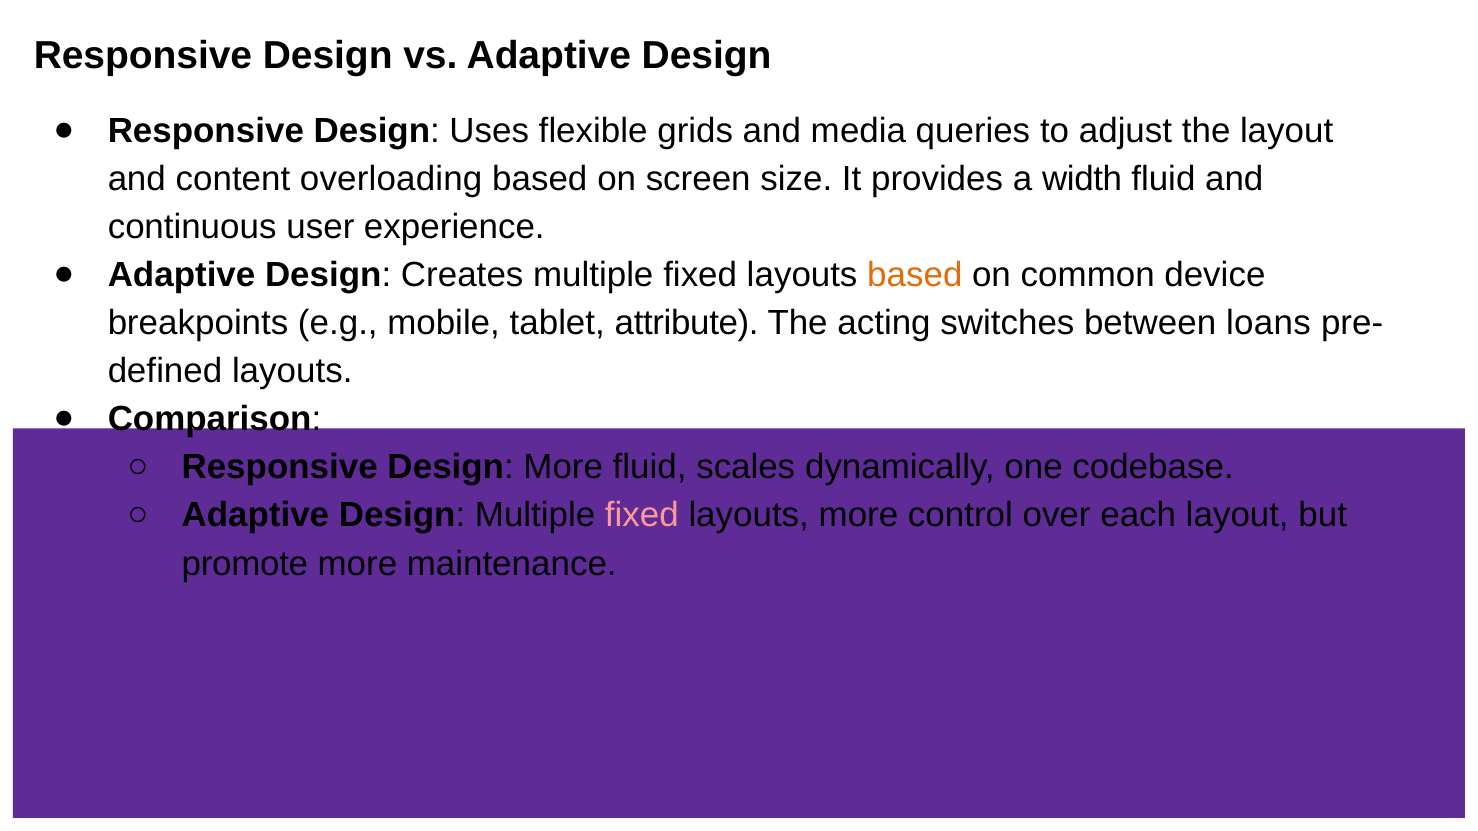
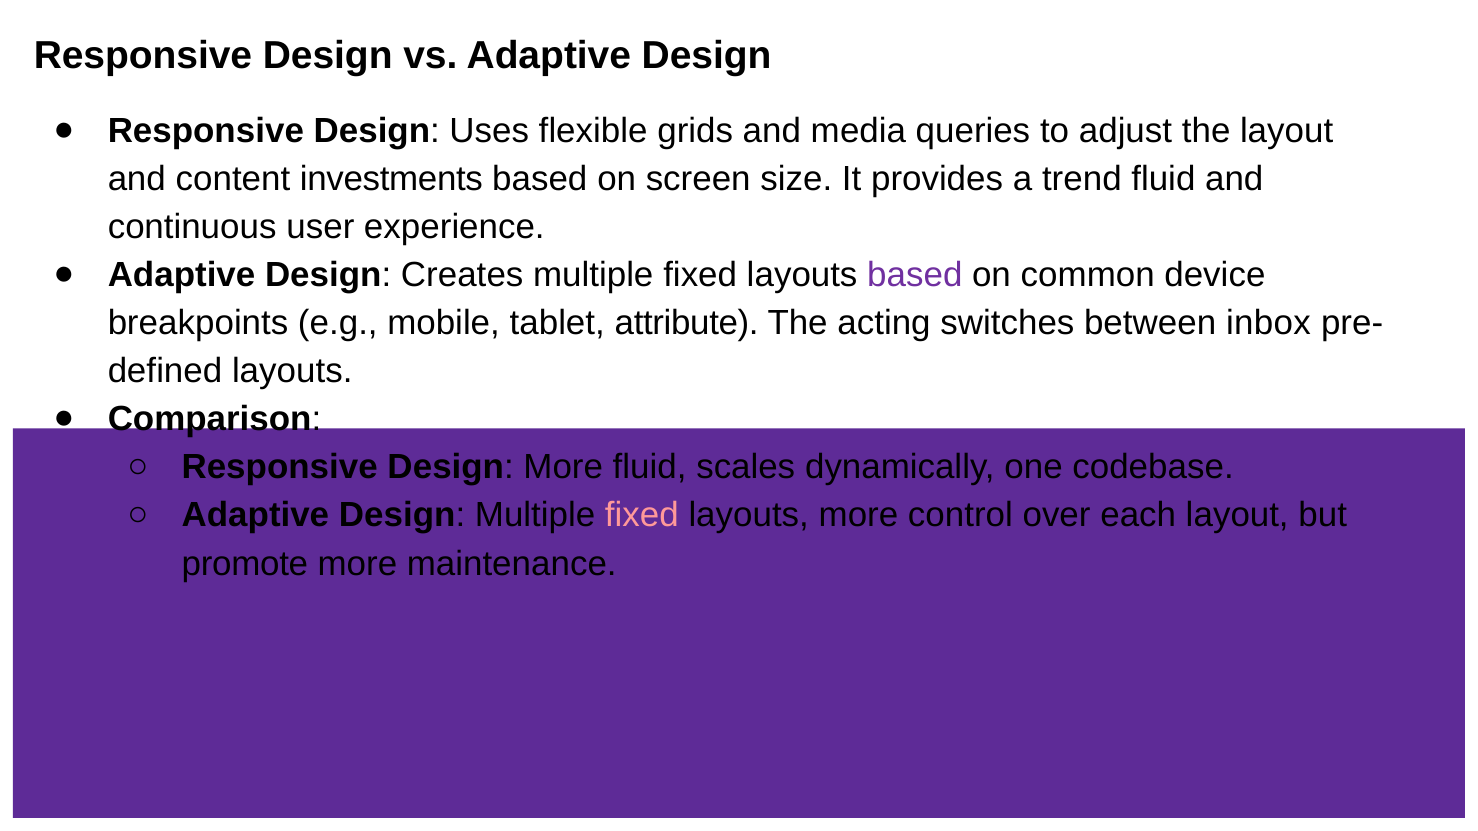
overloading: overloading -> investments (391, 179)
width: width -> trend (1082, 179)
based colour: orange -> purple (915, 275)
loans: loans -> inbox (1268, 323)
